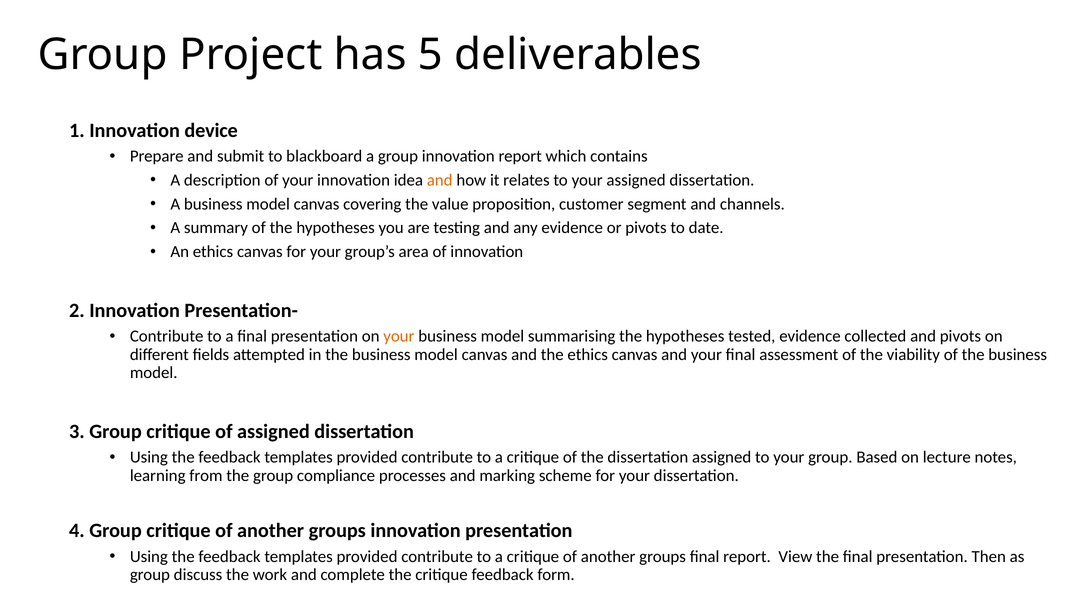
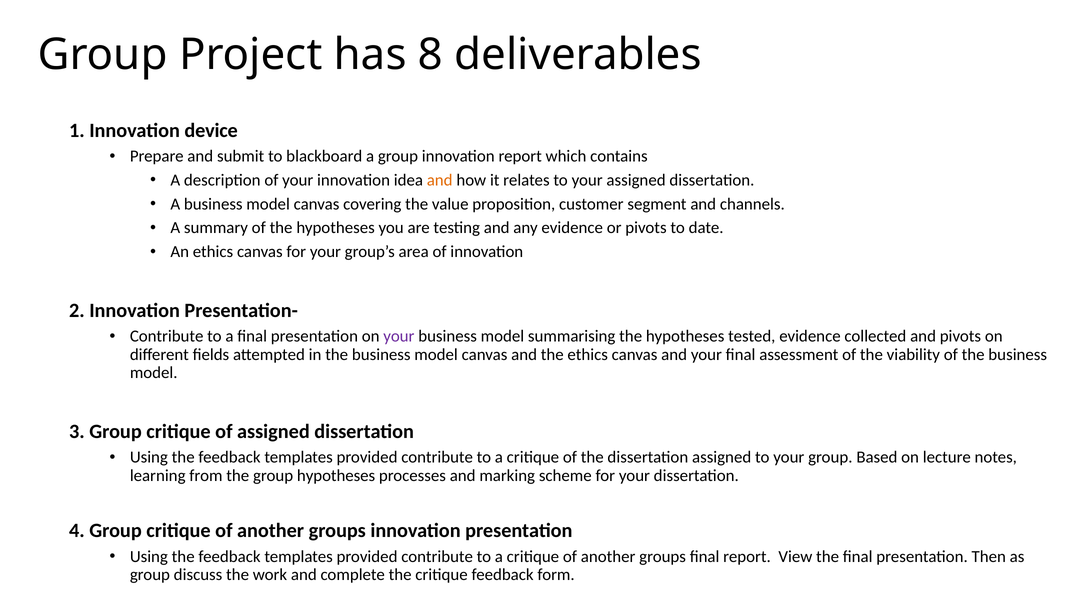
5: 5 -> 8 (431, 55)
your colour: orange -> purple (399, 336)
group compliance: compliance -> hypotheses (336, 476)
